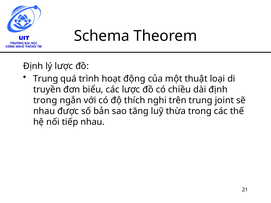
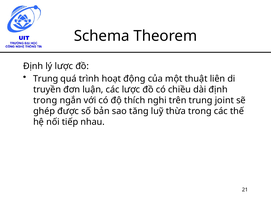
loại: loại -> liên (217, 79)
biểu: biểu -> luận (93, 90)
nhau: nhau -> ghép (44, 111)
